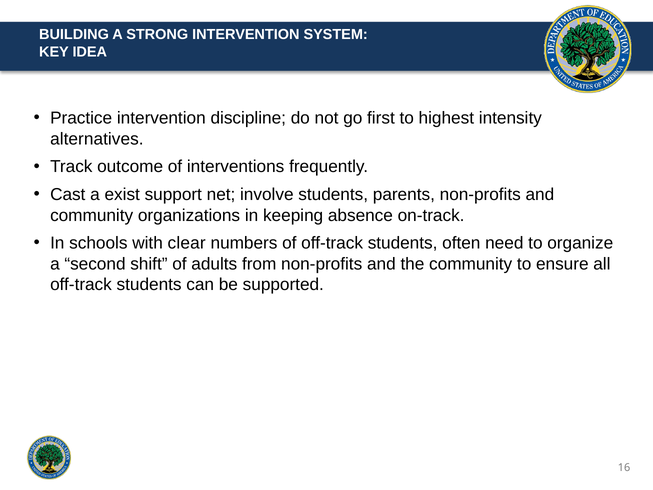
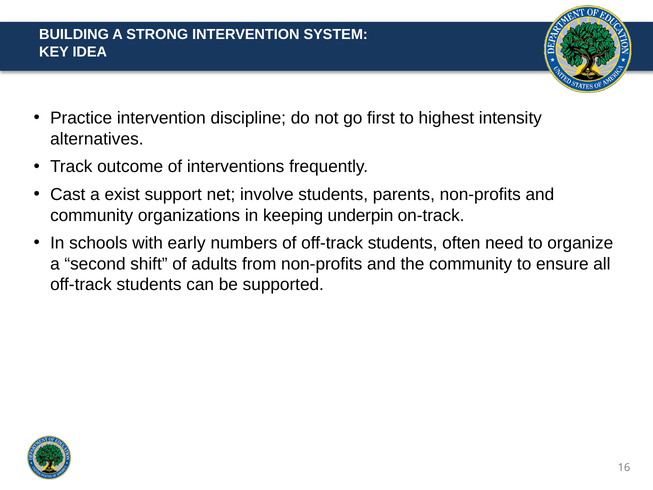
absence: absence -> underpin (361, 215)
clear: clear -> early (187, 243)
